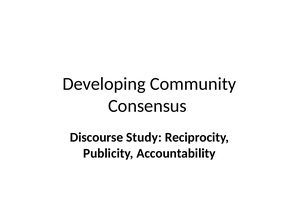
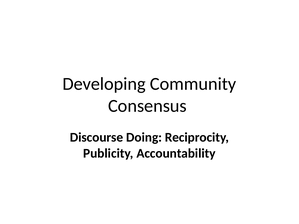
Study: Study -> Doing (144, 137)
